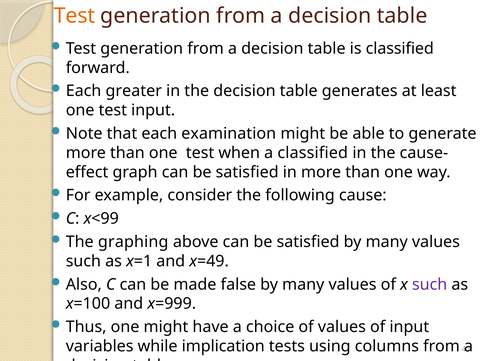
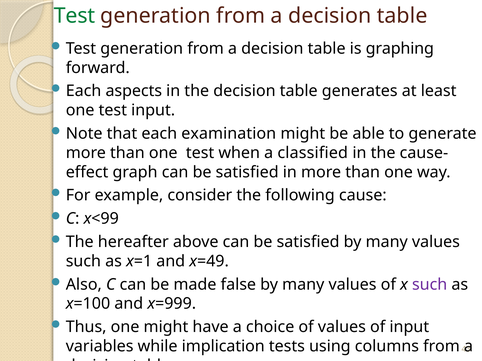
Test colour: orange -> green (75, 16)
is classified: classified -> graphing (400, 49)
greater: greater -> aspects (134, 91)
graphing: graphing -> hereafter (133, 242)
